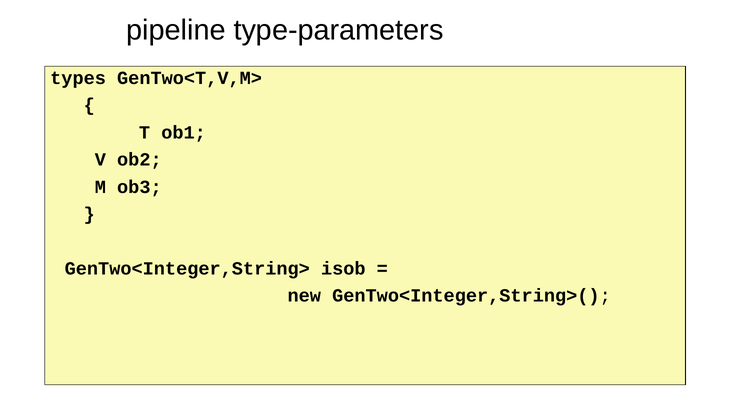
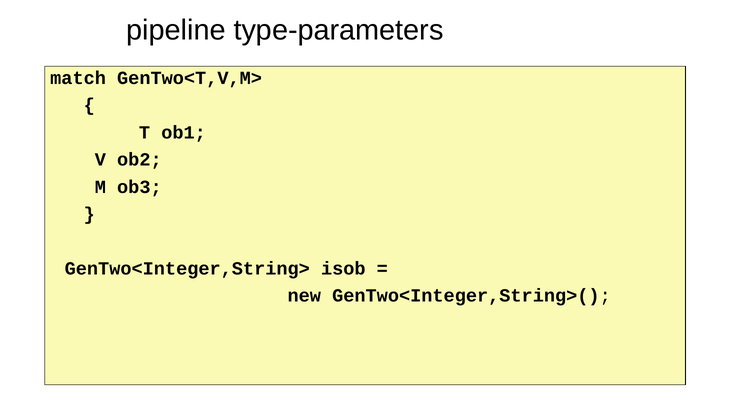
types: types -> match (78, 78)
